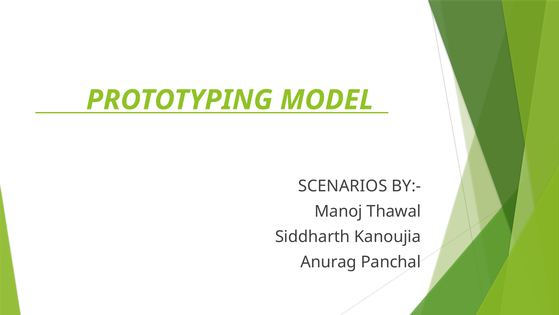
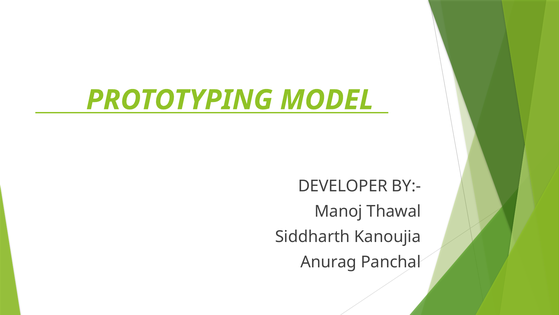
SCENARIOS: SCENARIOS -> DEVELOPER (343, 186)
